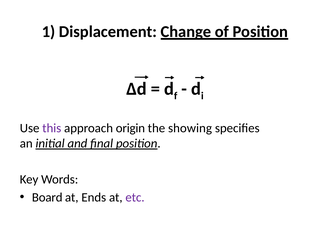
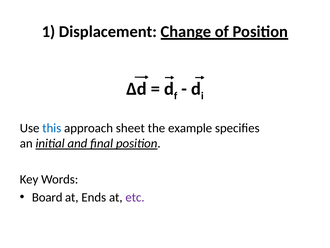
this colour: purple -> blue (52, 128)
origin: origin -> sheet (130, 128)
showing: showing -> example (190, 128)
